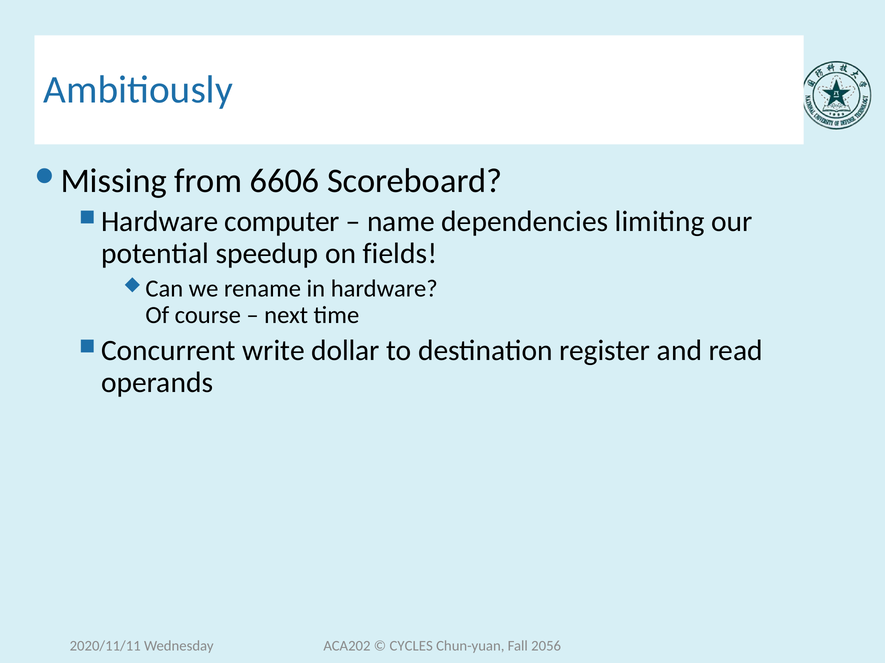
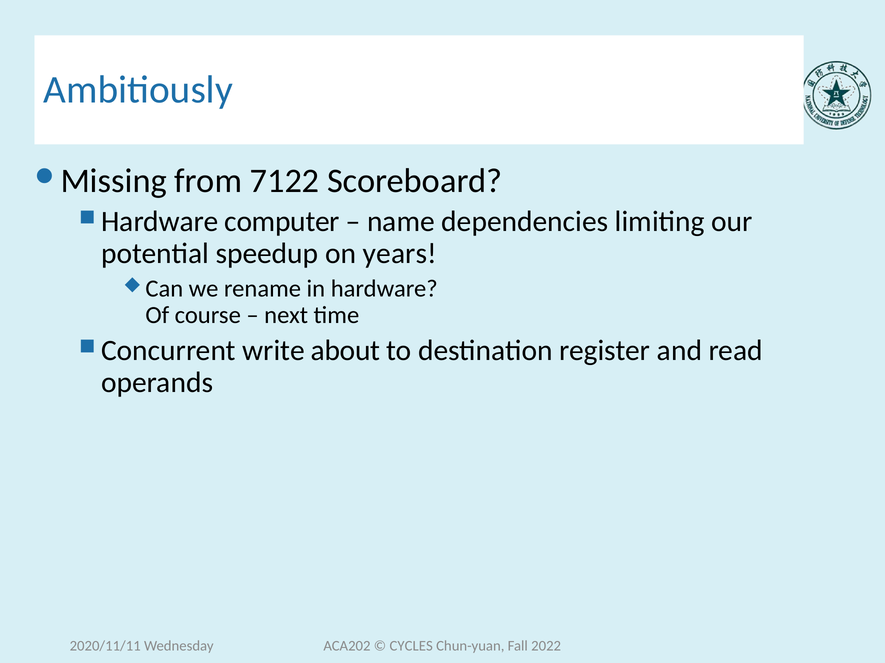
6606: 6606 -> 7122 (285, 181)
fields: fields -> years (400, 254)
dollar: dollar -> about (346, 351)
2056: 2056 -> 2022 (546, 646)
